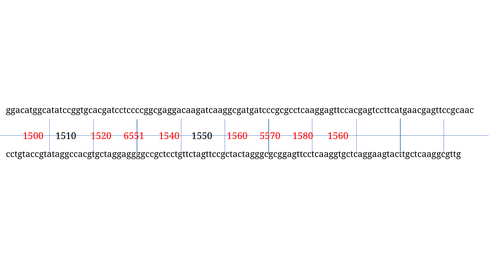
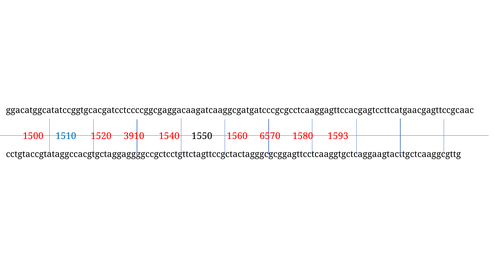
1510 colour: black -> blue (66, 136)
6551: 6551 -> 3910 (134, 136)
5570: 5570 -> 6570 (270, 136)
1580 1560: 1560 -> 1593 (338, 136)
